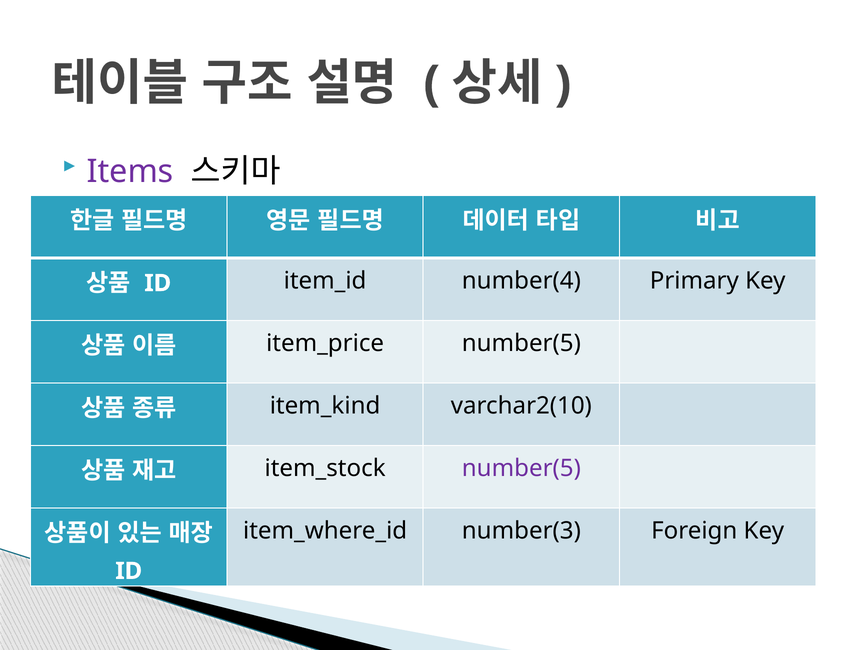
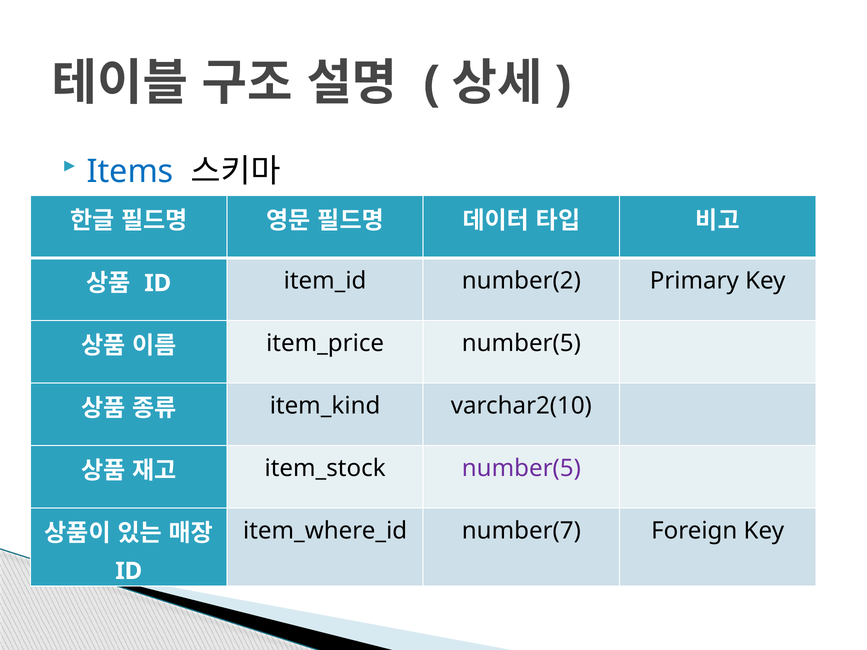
Items colour: purple -> blue (130, 172)
number(4: number(4 -> number(2 (521, 281)
number(3: number(3 -> number(7 (521, 531)
